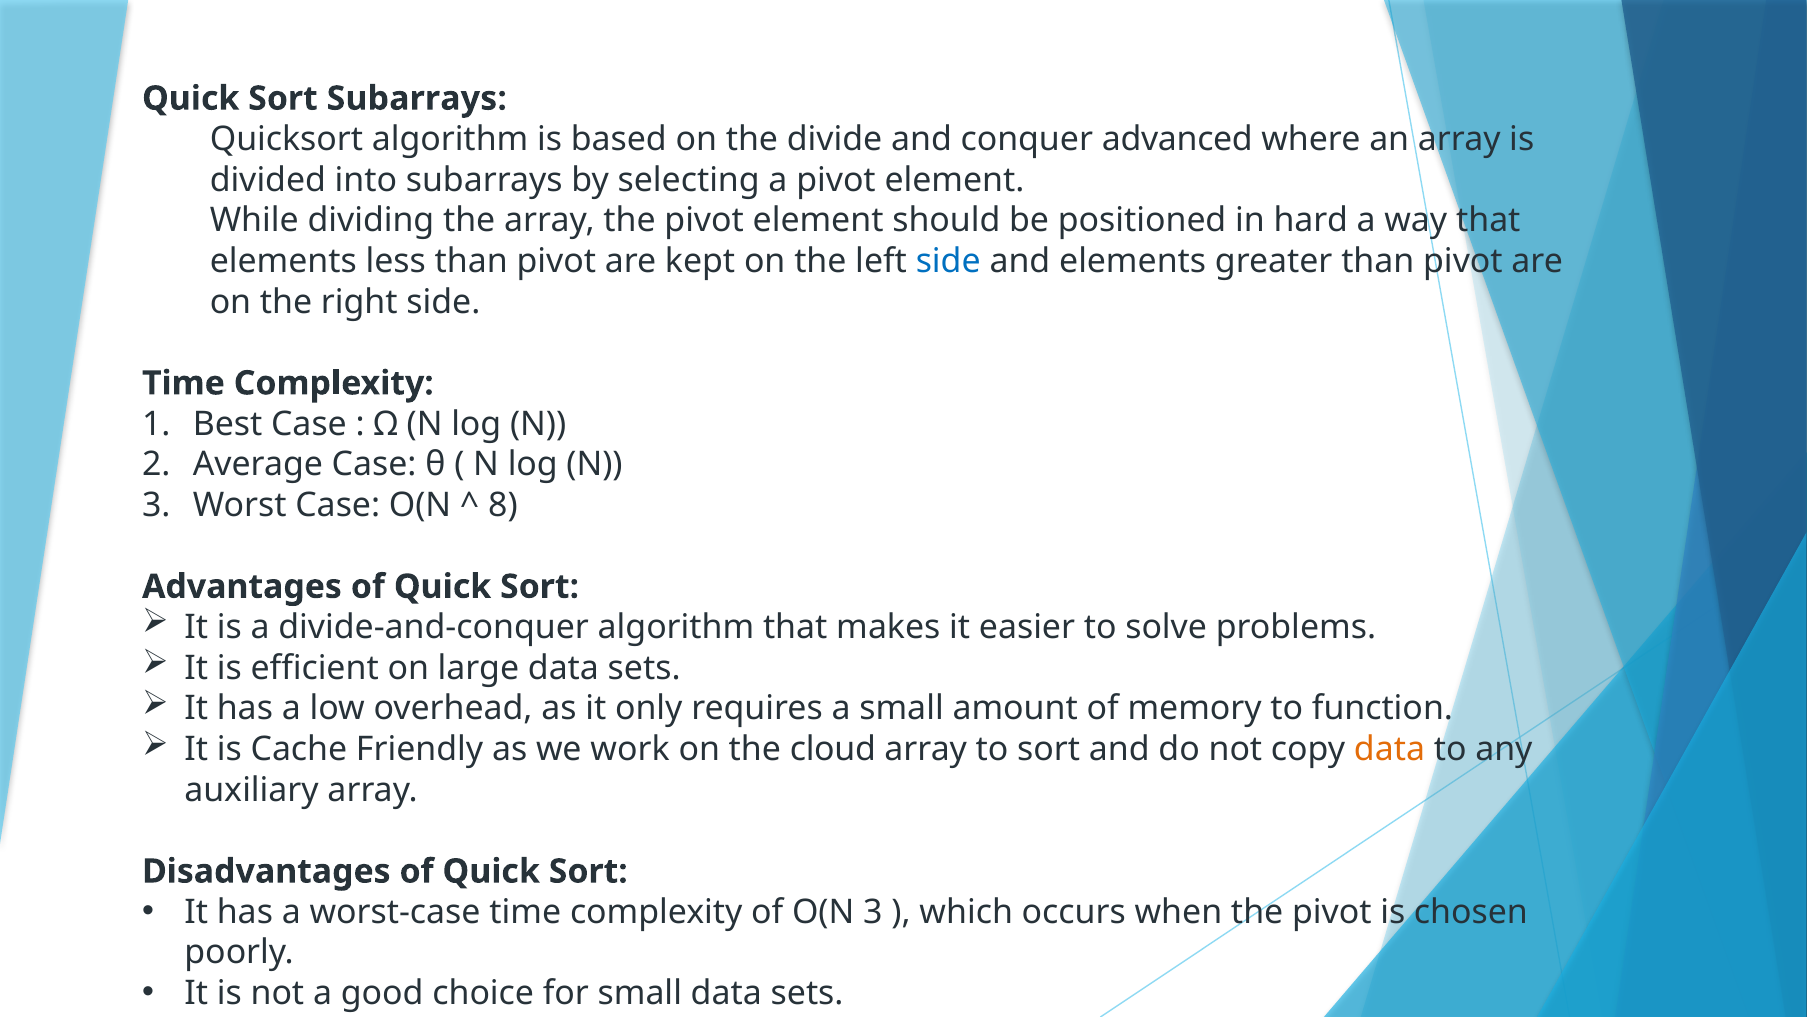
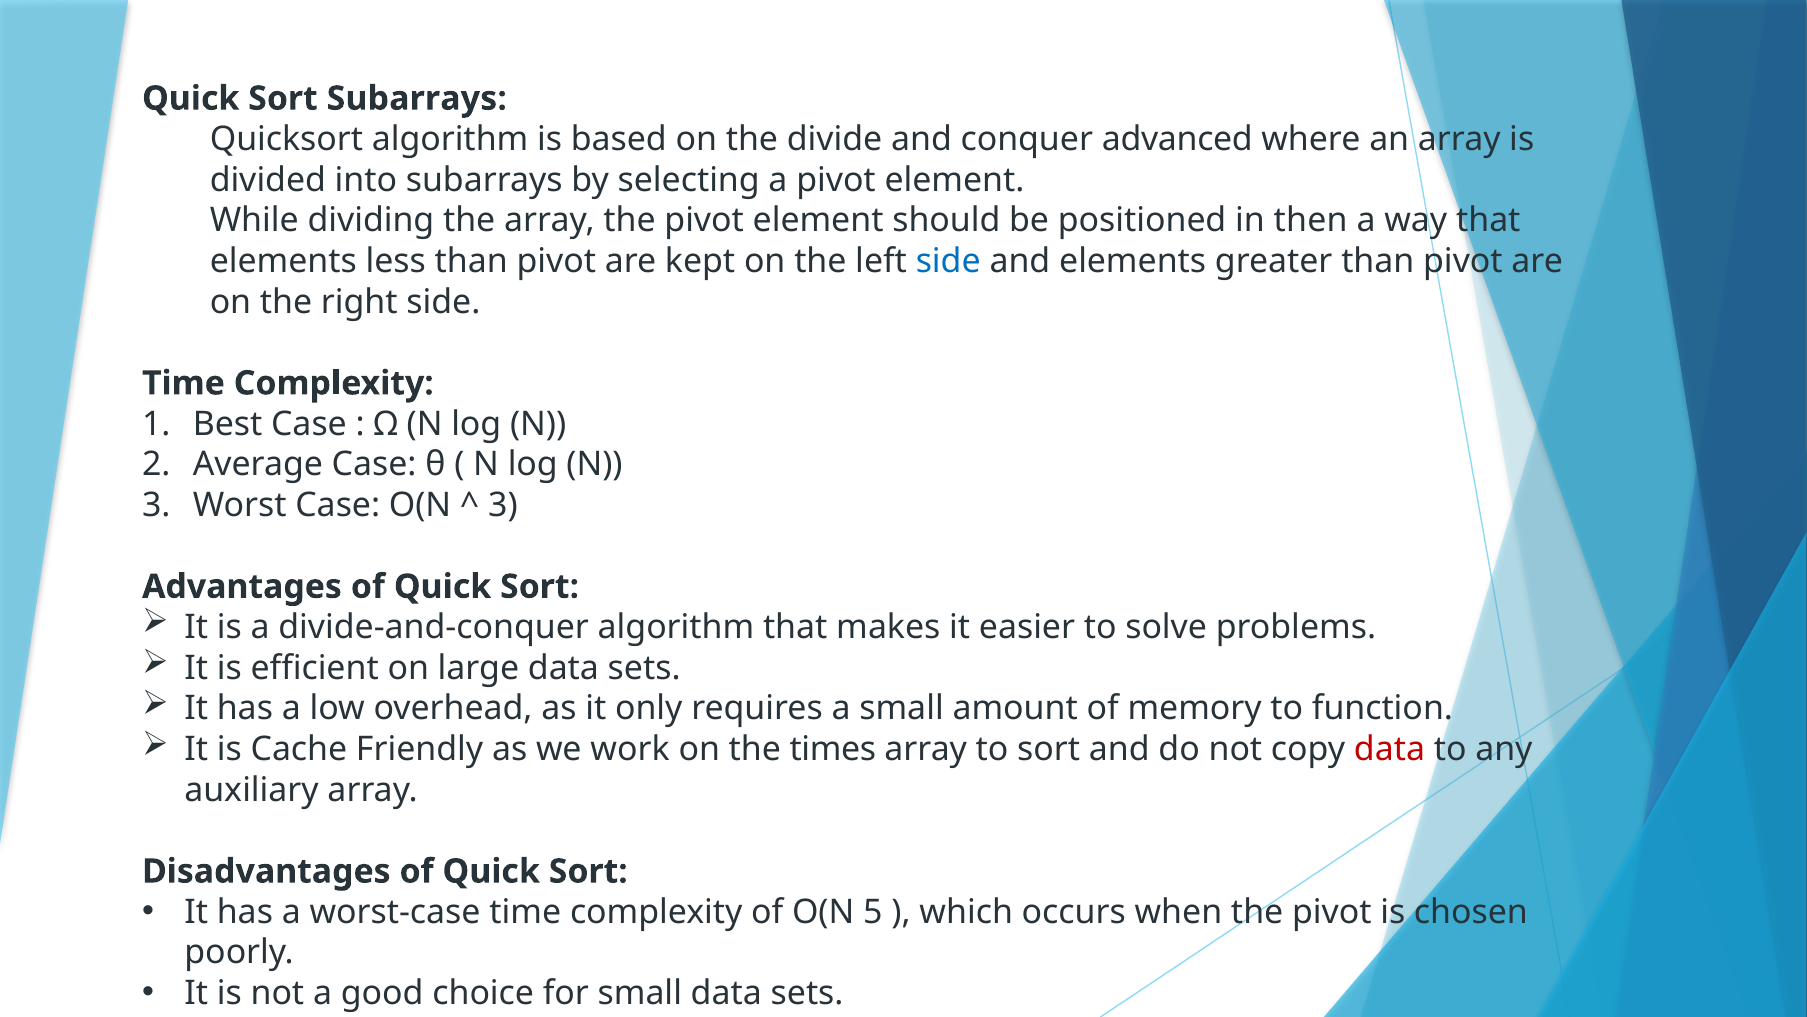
hard: hard -> then (1311, 220)
8: 8 -> 3 (503, 505)
cloud: cloud -> times (833, 749)
data colour: orange -> red (1389, 749)
O(N 3: 3 -> 5 (873, 912)
